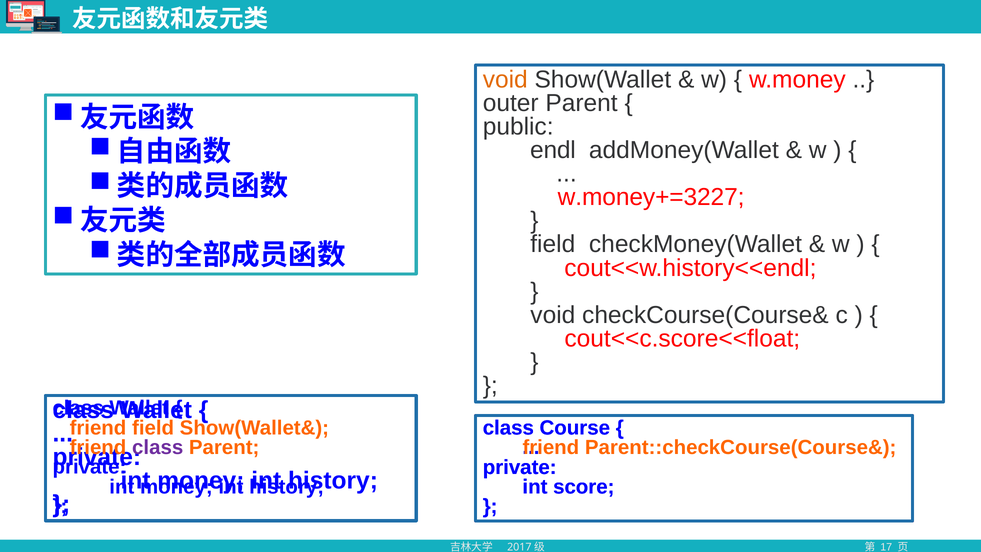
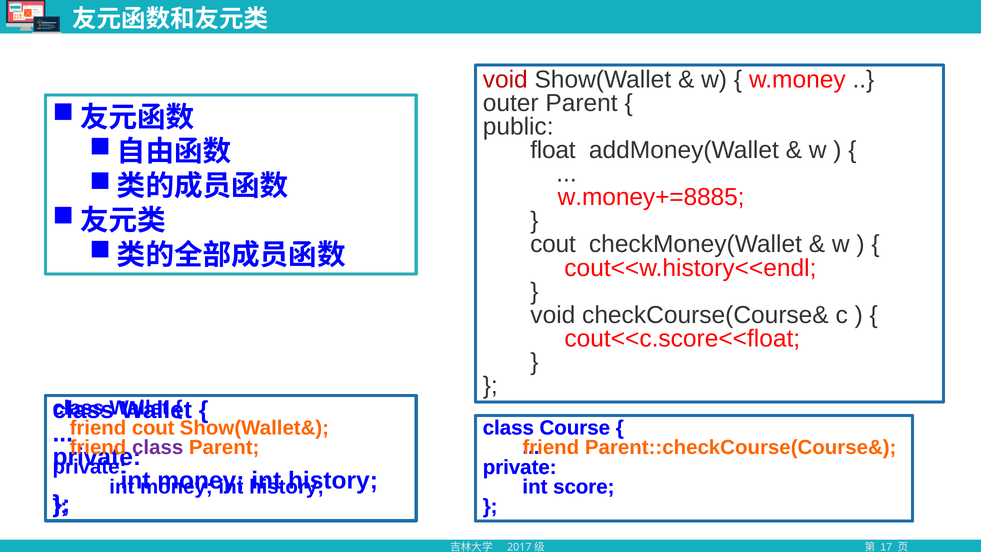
void colour: orange -> red (505, 79)
endl: endl -> float (553, 150)
w.money+=3227: w.money+=3227 -> w.money+=8885 (651, 197)
field: field -> cout (553, 244)
friend field: field -> cout (153, 428)
